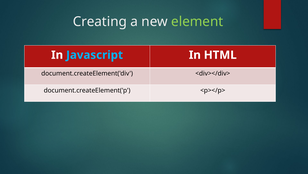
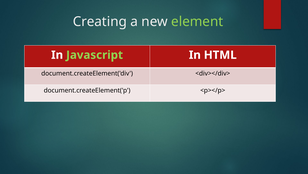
Javascript colour: light blue -> light green (95, 55)
